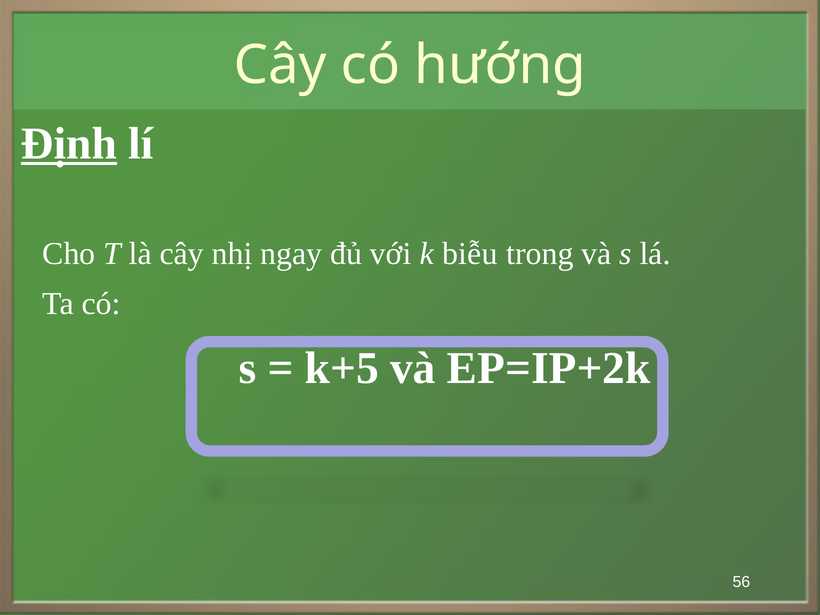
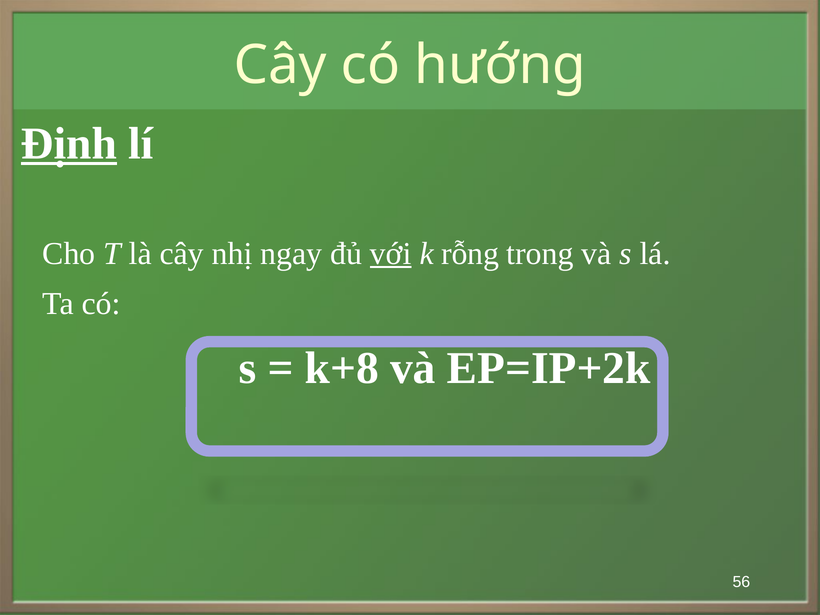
với underline: none -> present (391, 253)
biễu: biễu -> rỗng (470, 253)
k+5: k+5 -> k+8 (342, 368)
